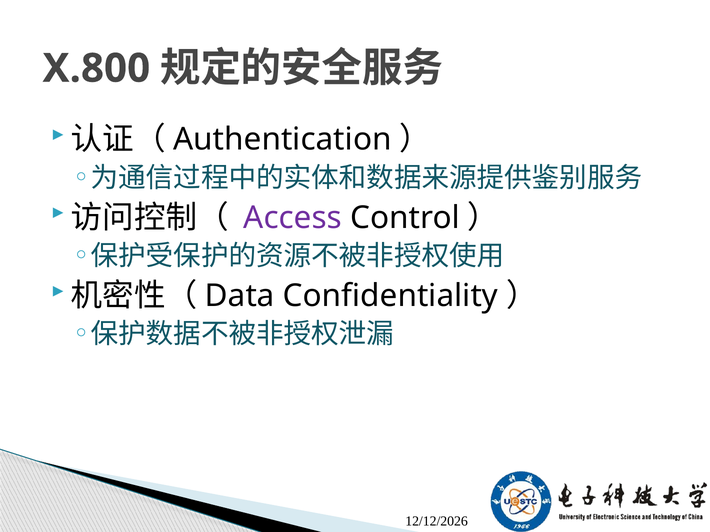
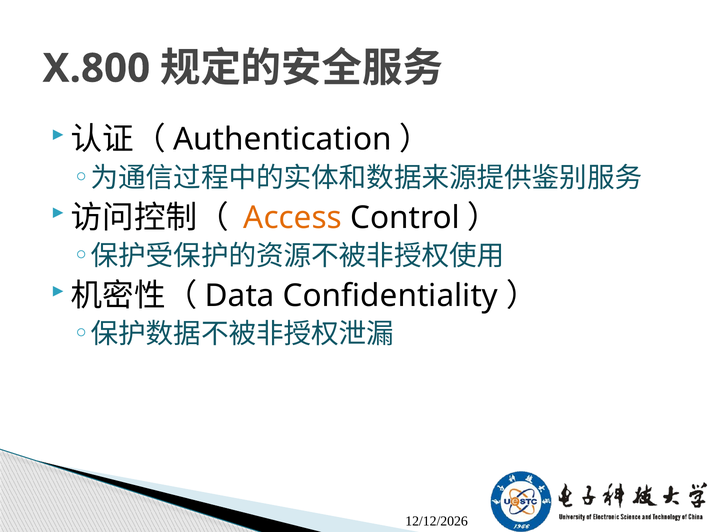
Access colour: purple -> orange (293, 218)
